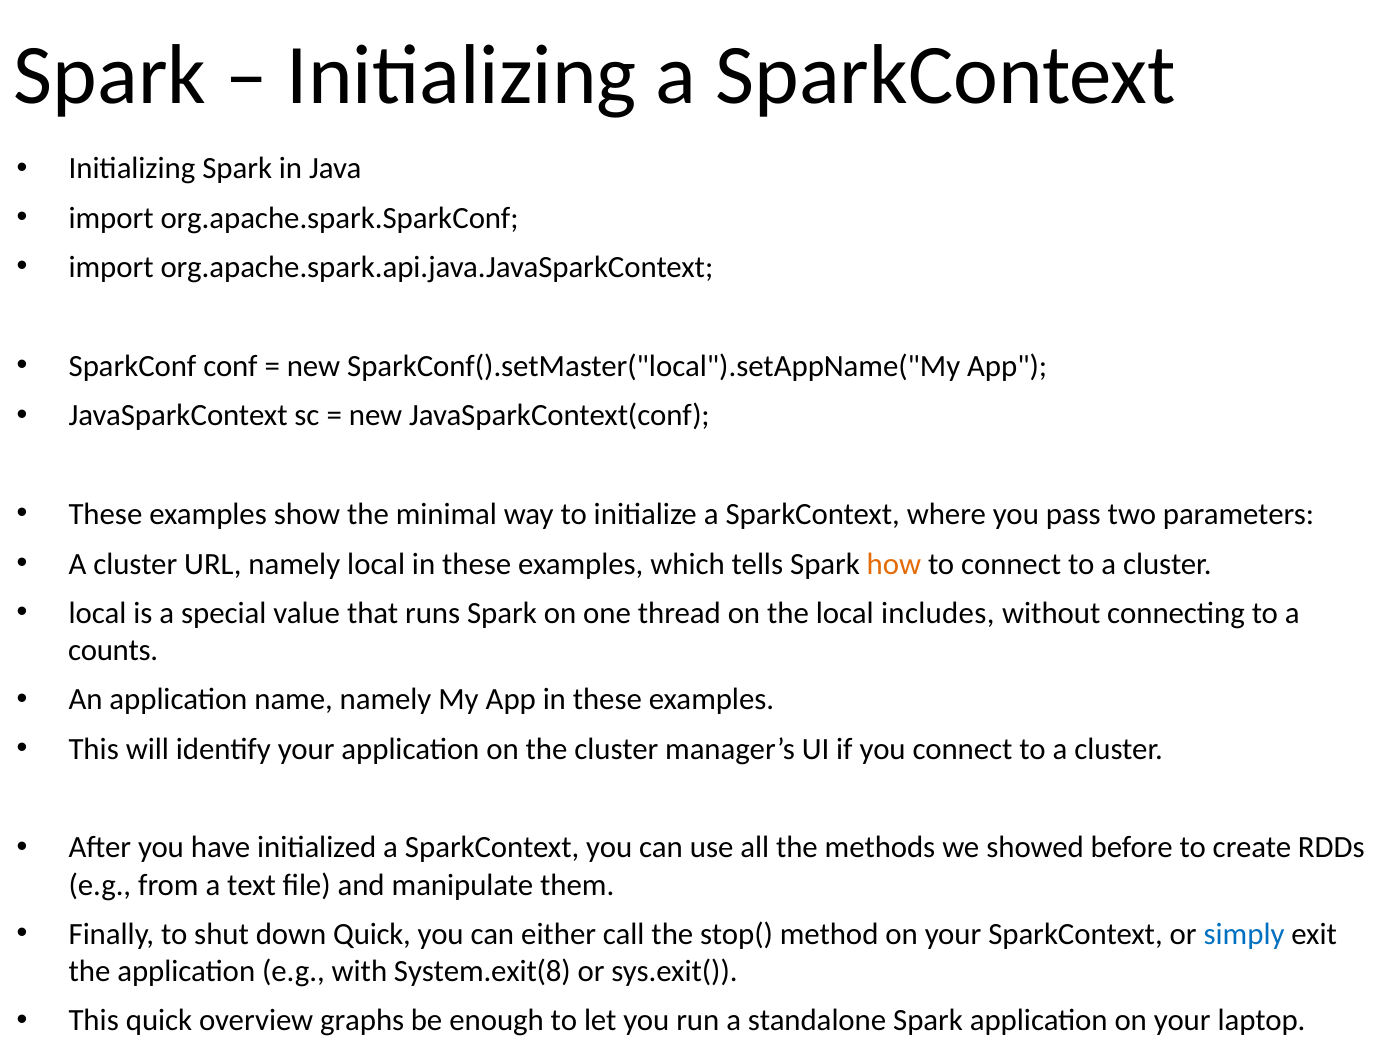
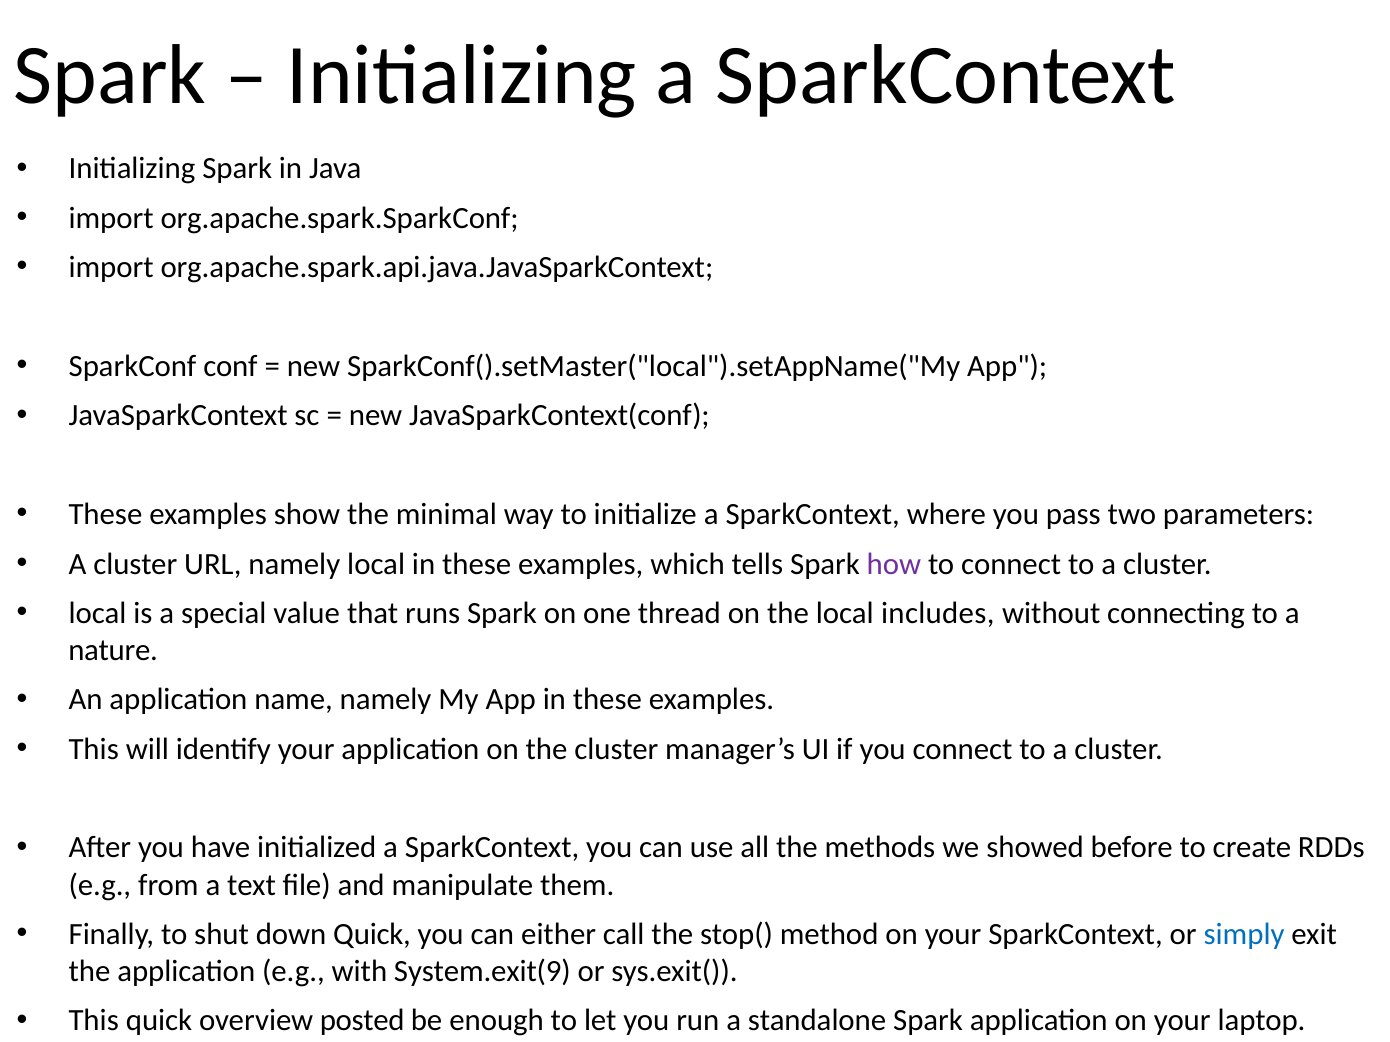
how colour: orange -> purple (894, 564)
counts: counts -> nature (113, 651)
System.exit(8: System.exit(8 -> System.exit(9 (482, 972)
graphs: graphs -> posted (362, 1021)
